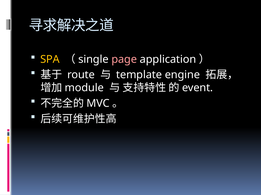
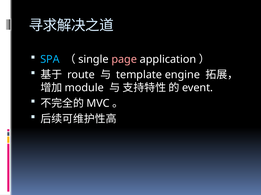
SPA colour: yellow -> light blue (50, 59)
